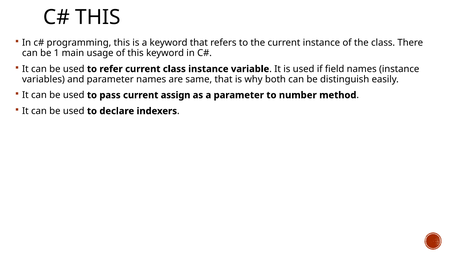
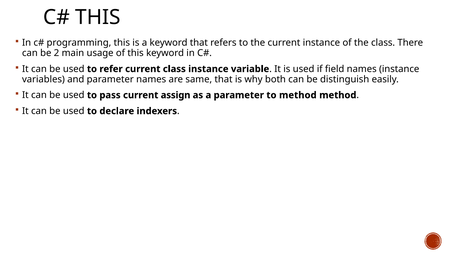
1: 1 -> 2 (57, 53)
to number: number -> method (298, 95)
